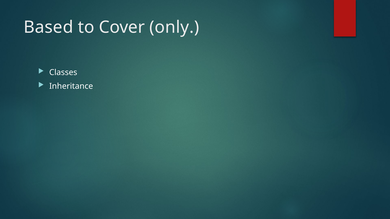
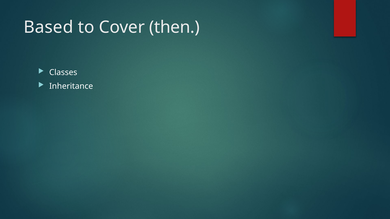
only: only -> then (174, 27)
